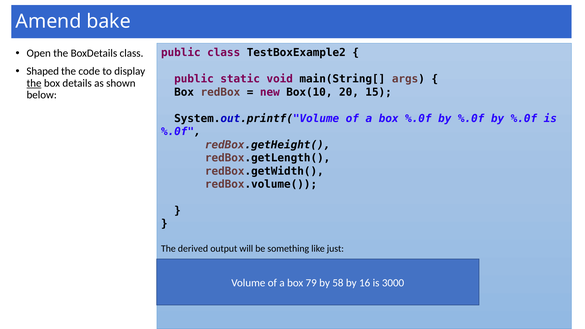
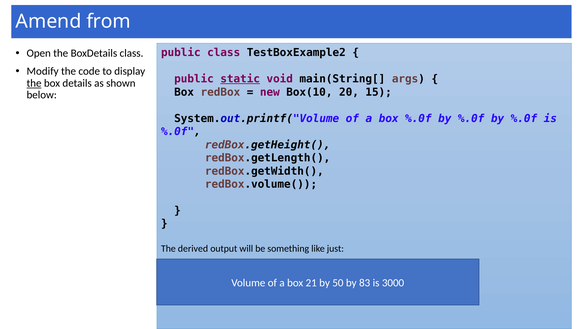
bake: bake -> from (109, 22)
Shaped: Shaped -> Modify (43, 71)
static underline: none -> present (240, 79)
79: 79 -> 21 (311, 283)
58: 58 -> 50 (338, 283)
16: 16 -> 83 (365, 283)
